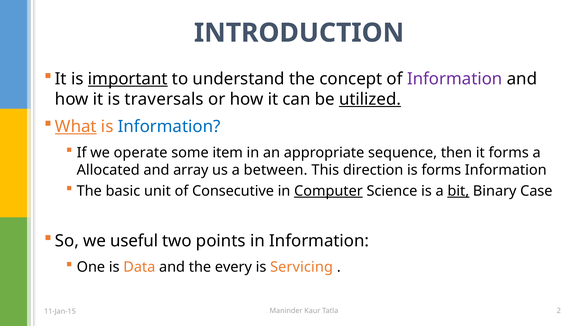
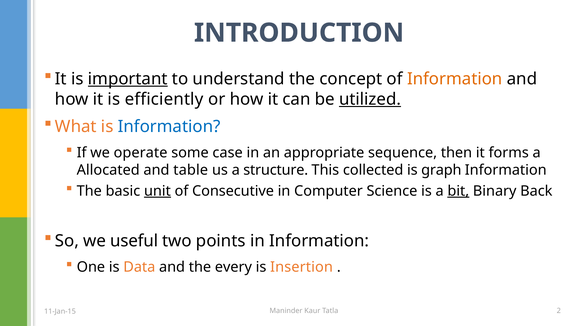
Information colour: purple -> orange (455, 79)
traversals: traversals -> efficiently (164, 99)
What underline: present -> none (76, 127)
item: item -> case (228, 152)
array: array -> table (191, 170)
between: between -> structure (276, 170)
direction: direction -> collected (373, 170)
is forms: forms -> graph (441, 170)
unit underline: none -> present (157, 191)
Computer underline: present -> none (328, 191)
Case: Case -> Back (536, 191)
Servicing: Servicing -> Insertion (302, 267)
